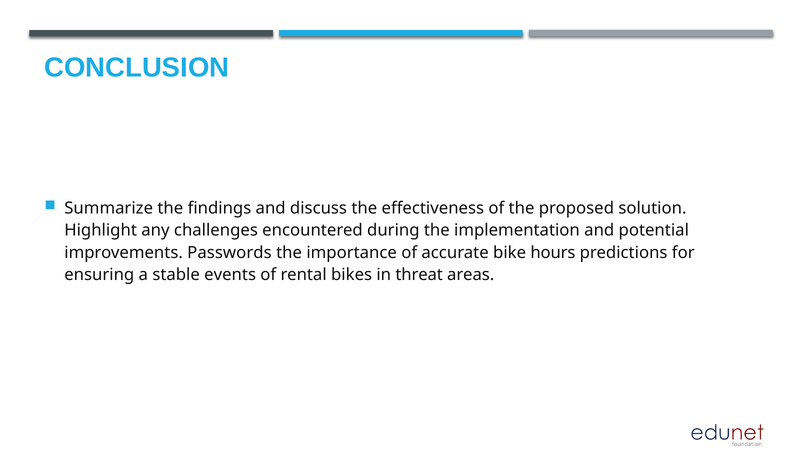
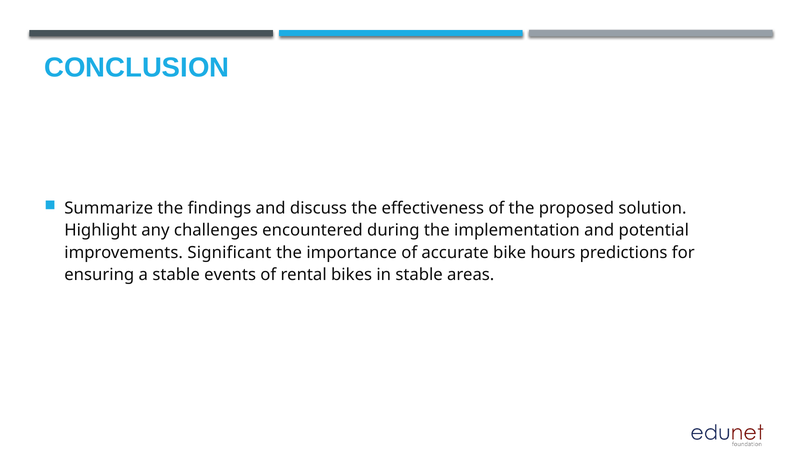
Passwords: Passwords -> Significant (229, 253)
in threat: threat -> stable (419, 275)
